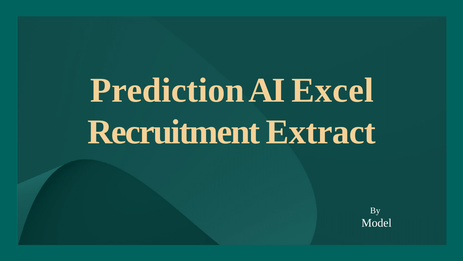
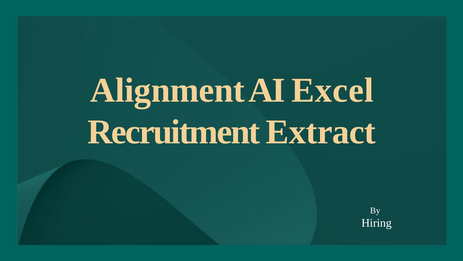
Prediction: Prediction -> Alignment (167, 90)
Model: Model -> Hiring (377, 222)
